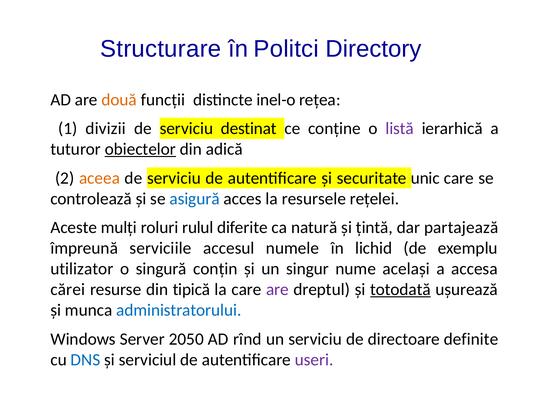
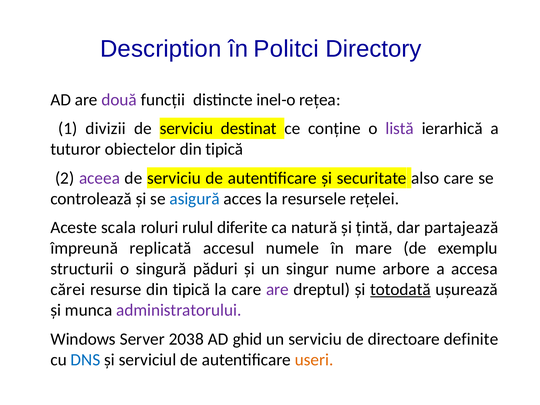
Structurare: Structurare -> Description (161, 49)
două colour: orange -> purple (119, 100)
obiectelor underline: present -> none (140, 149)
adică: adică -> tipică (224, 149)
aceea colour: orange -> purple (100, 178)
unic: unic -> also (425, 178)
mulți: mulți -> scala (119, 227)
serviciile: serviciile -> replicată (160, 248)
lichid: lichid -> mare (374, 248)
utilizator: utilizator -> structurii (82, 269)
conțin: conțin -> păduri (215, 269)
același: același -> arbore (406, 269)
administratorului colour: blue -> purple (179, 310)
2050: 2050 -> 2038 (186, 339)
rînd: rînd -> ghid (248, 339)
useri colour: purple -> orange (314, 360)
